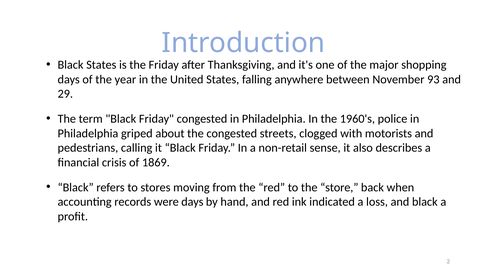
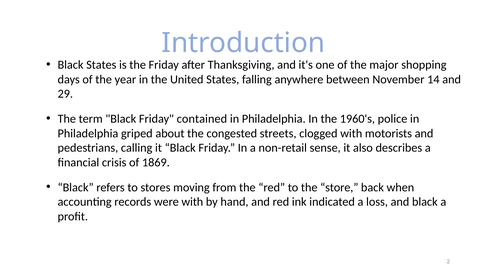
93: 93 -> 14 (433, 79)
Friday congested: congested -> contained (202, 119)
were days: days -> with (192, 202)
